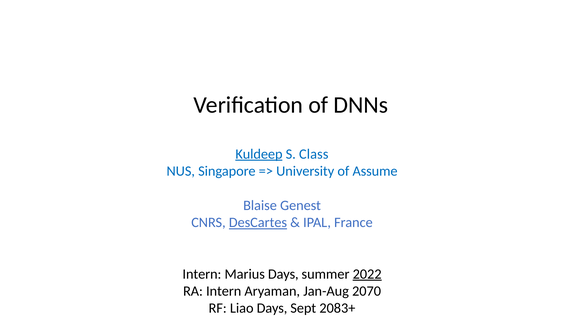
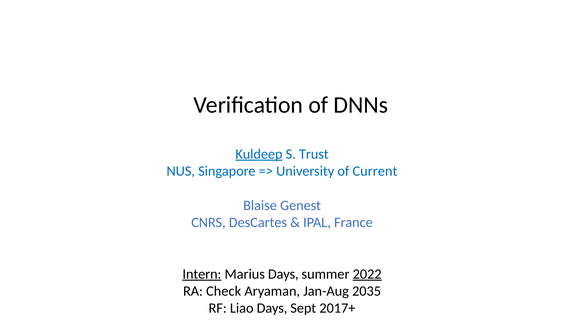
Class: Class -> Trust (314, 154)
Assume: Assume -> Current (375, 171)
DesCartes underline: present -> none (258, 222)
Intern underline: none -> present (202, 274)
RA Intern: Intern -> Check (224, 291)
2070: 2070 -> 2035 (367, 291)
2083+: 2083+ -> 2017+ (337, 308)
